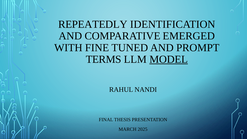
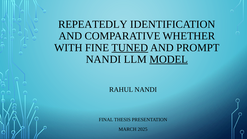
EMERGED: EMERGED -> WHETHER (189, 36)
TUNED underline: none -> present (130, 48)
TERMS: TERMS -> NANDI (104, 59)
